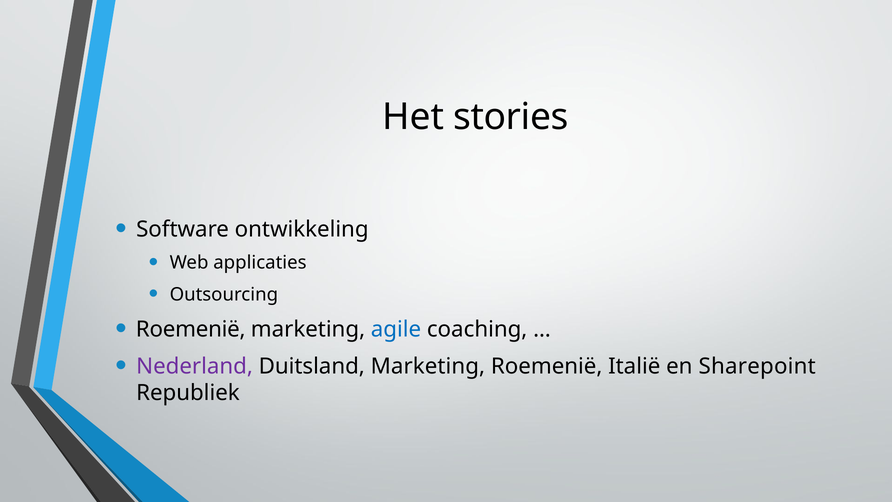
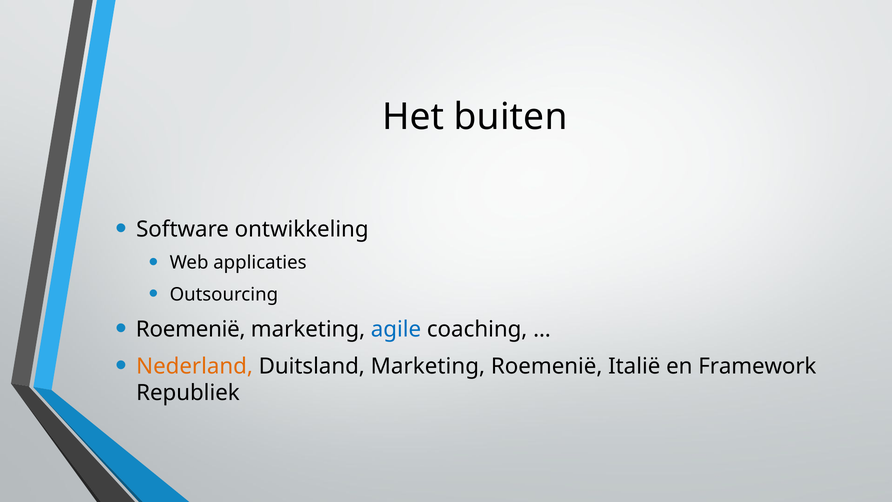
stories: stories -> buiten (511, 117)
Nederland colour: purple -> orange (195, 366)
Sharepoint: Sharepoint -> Framework (757, 366)
